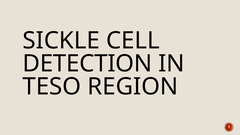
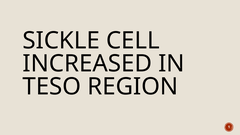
DETECTION: DETECTION -> INCREASED (87, 64)
